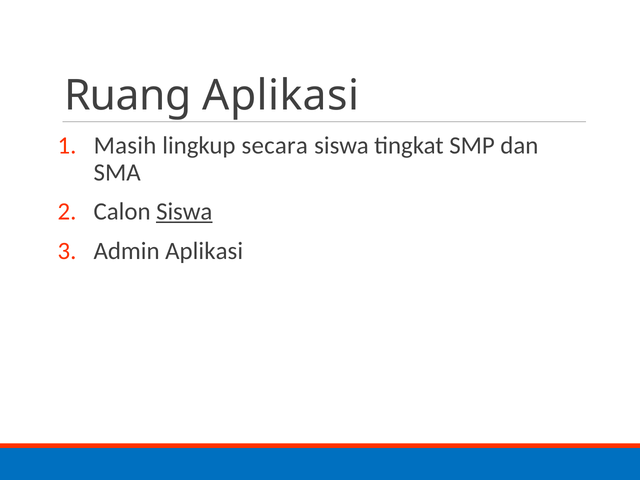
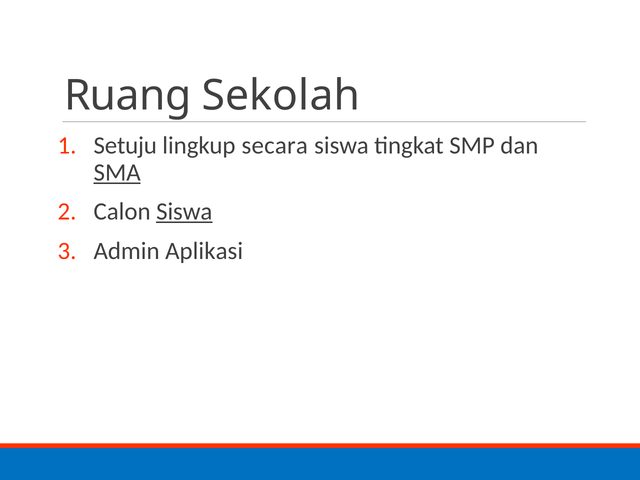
Ruang Aplikasi: Aplikasi -> Sekolah (281, 96)
Masih: Masih -> Setuju (125, 146)
SMA underline: none -> present (117, 172)
